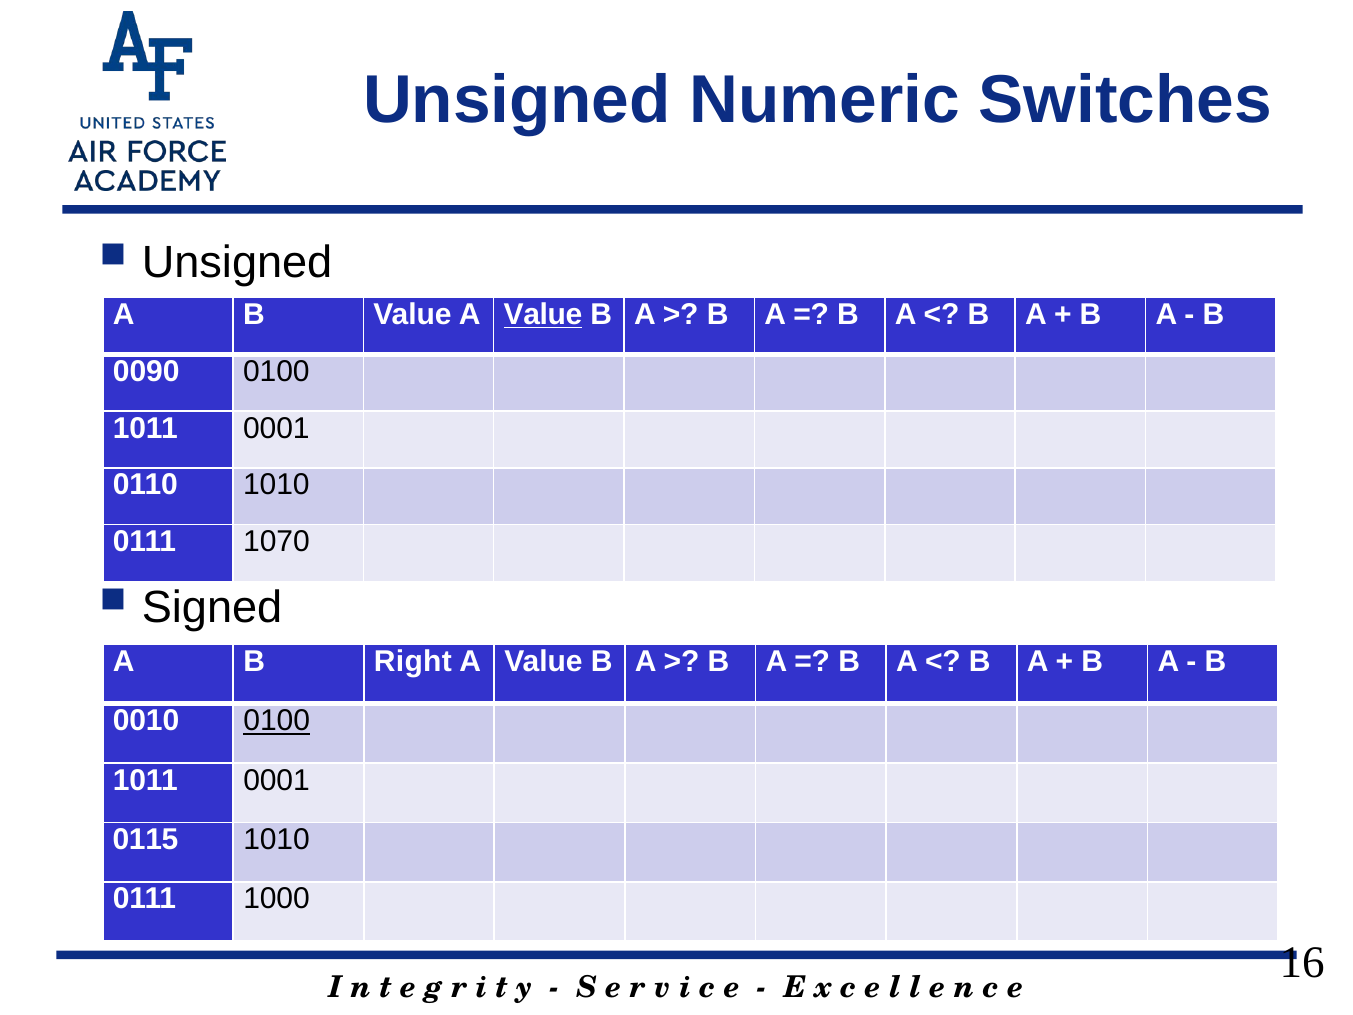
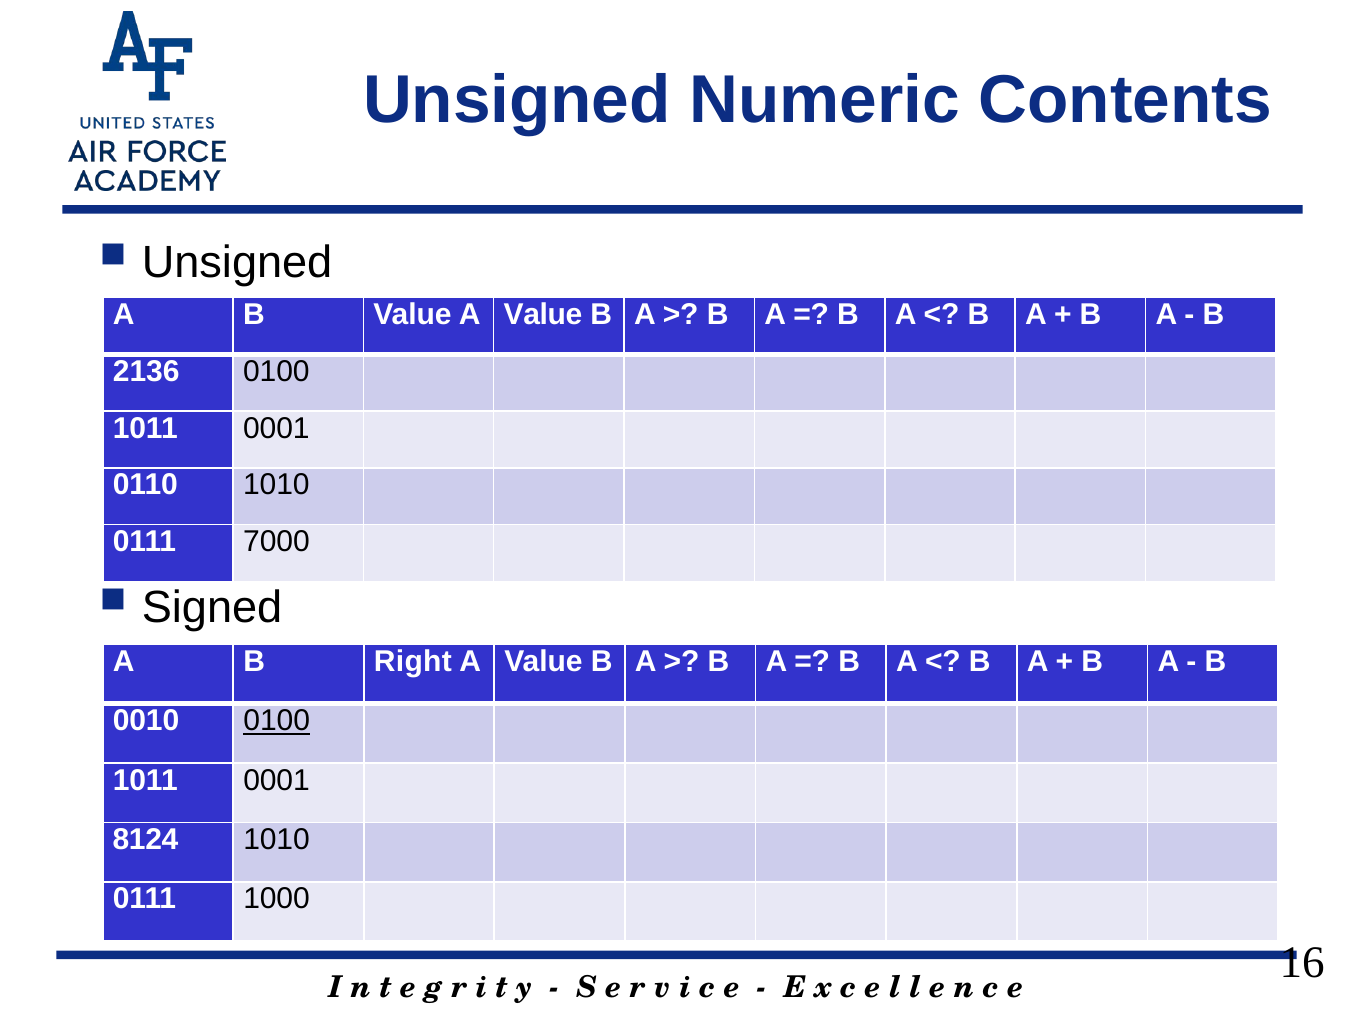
Switches: Switches -> Contents (1125, 101)
Value underline: present -> none (543, 315)
0090: 0090 -> 2136 (146, 371)
1070: 1070 -> 7000 (276, 542)
0115: 0115 -> 8124 (145, 839)
